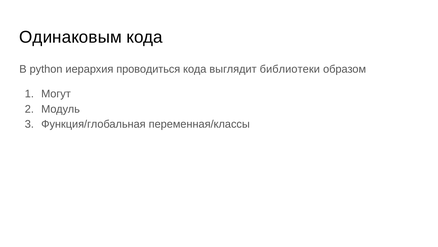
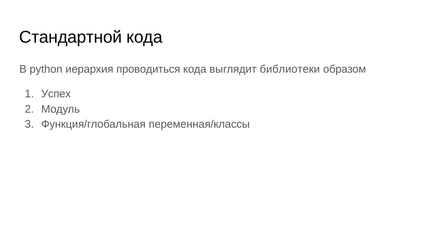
Одинаковым: Одинаковым -> Стандартной (71, 37)
Могут: Могут -> Успех (56, 94)
